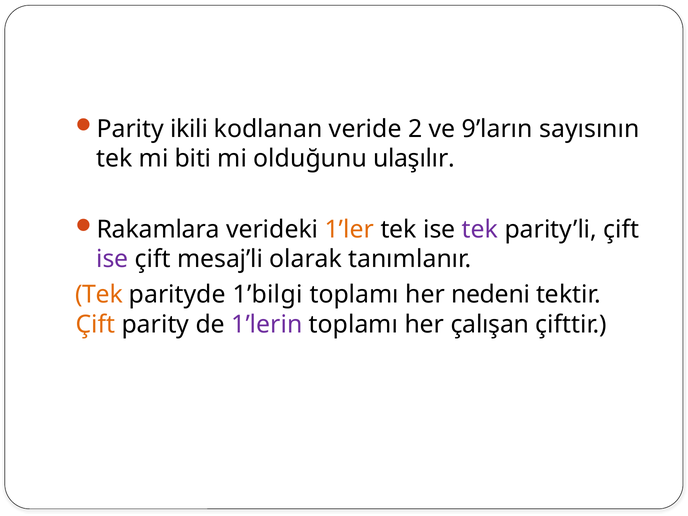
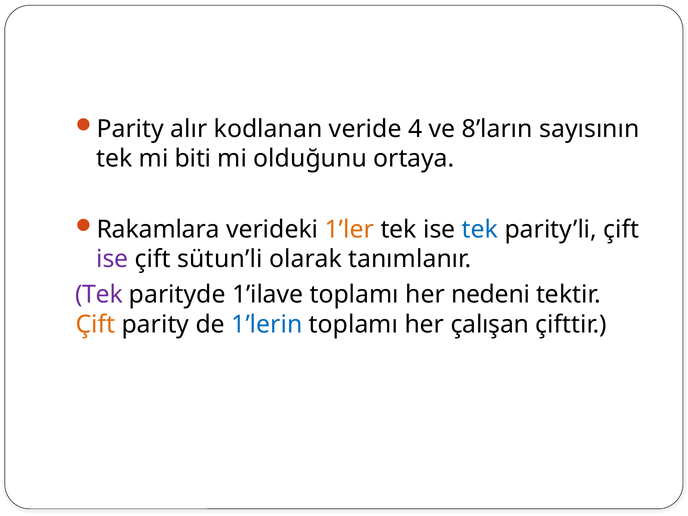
ikili: ikili -> alır (189, 129)
2: 2 -> 4 (415, 129)
9’ların: 9’ların -> 8’ların (497, 129)
ulaşılır: ulaşılır -> ortaya (414, 159)
tek colour: purple -> blue (480, 229)
mesaj’li: mesaj’li -> sütun’li (220, 259)
Tek colour: orange -> purple (99, 295)
1’bilgi: 1’bilgi -> 1’ilave (268, 295)
1’lerin colour: purple -> blue (267, 324)
